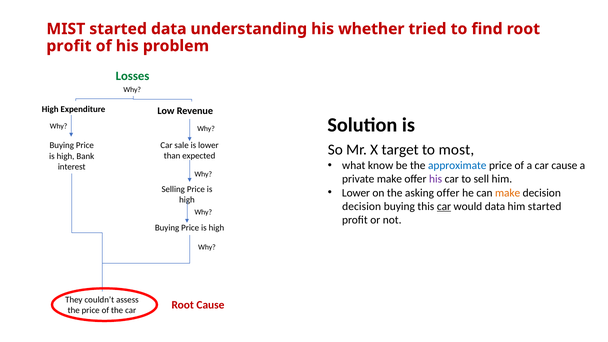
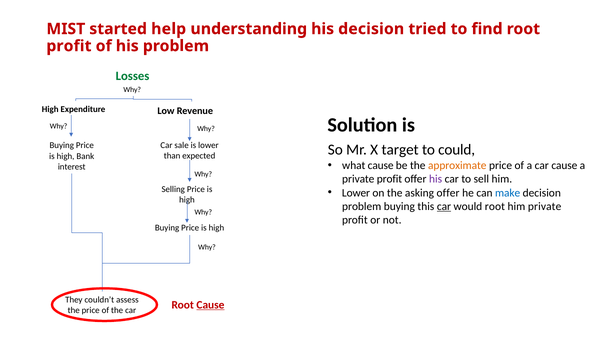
started data: data -> help (169, 29)
his whether: whether -> decision (371, 29)
most: most -> could (457, 150)
what know: know -> cause (381, 165)
approximate colour: blue -> orange (457, 165)
make: make -> profit (389, 179)
make colour: orange -> blue (508, 193)
decision: decision -> problem (362, 206)
would data: data -> root (495, 206)
him started: started -> private (545, 206)
Cause underline: none -> present (210, 305)
